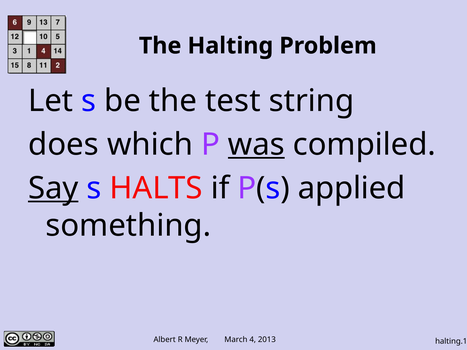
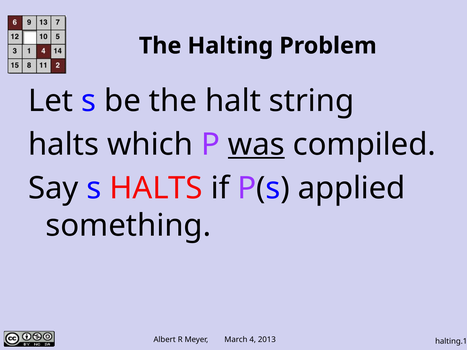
test: test -> halt (233, 101)
does: does -> halts (64, 145)
Say underline: present -> none (53, 188)
